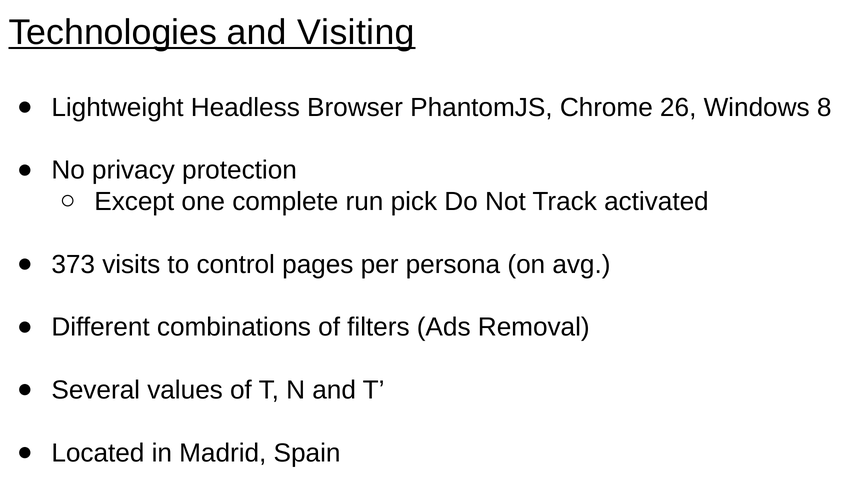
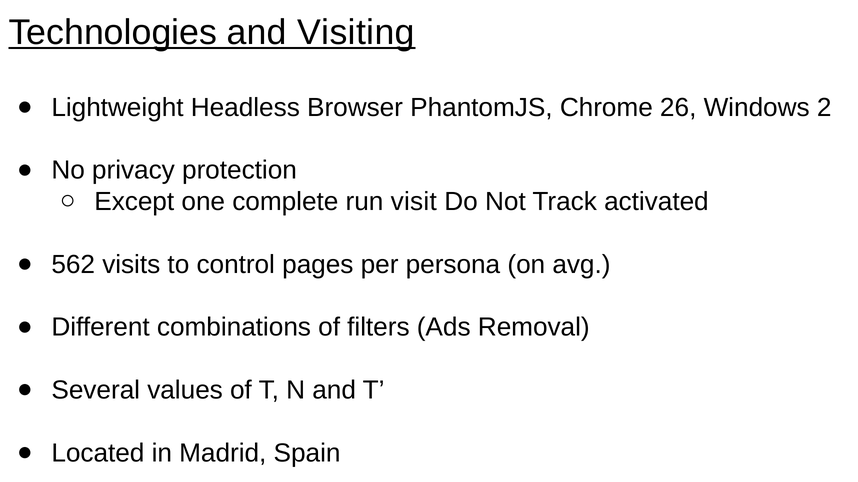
8: 8 -> 2 (824, 108)
pick: pick -> visit (414, 202)
373: 373 -> 562 (73, 265)
